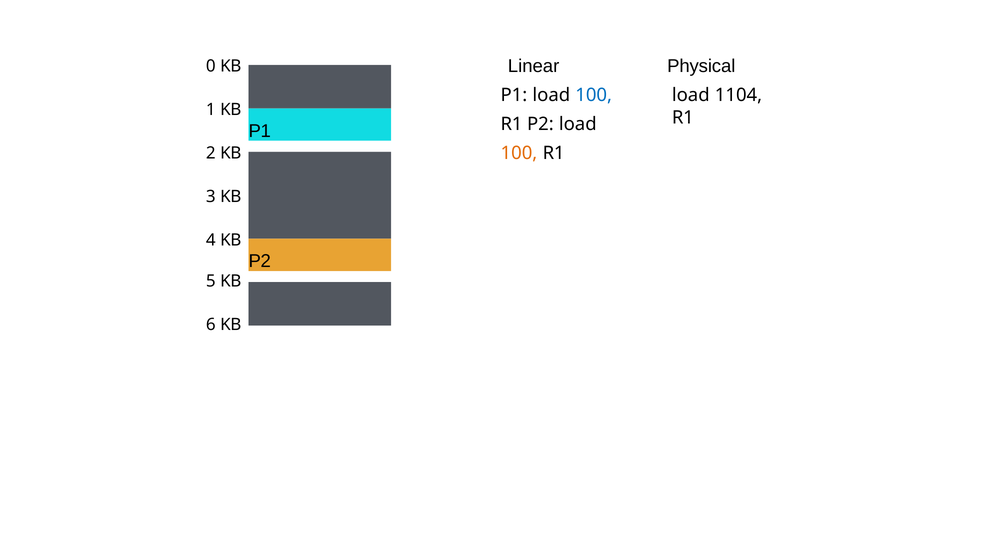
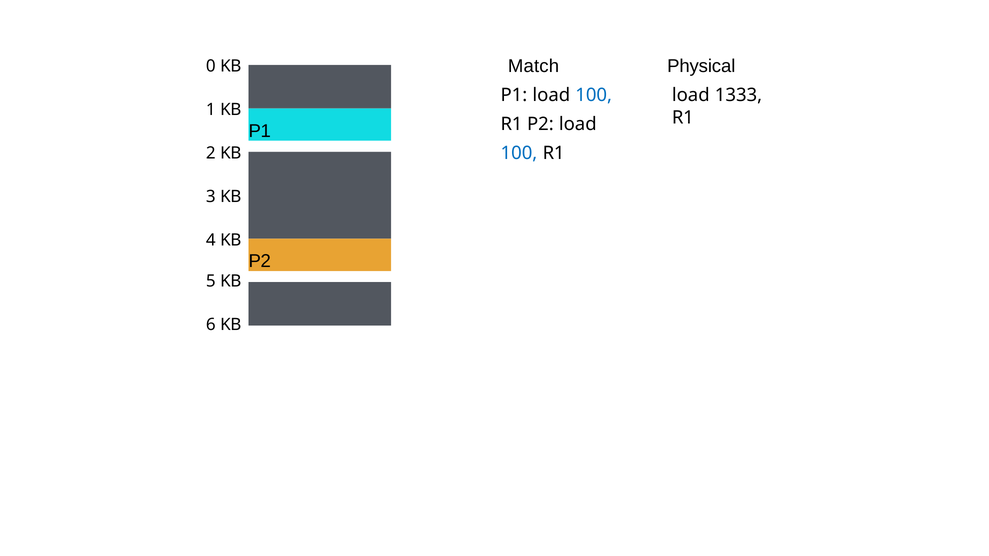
Linear: Linear -> Match (533, 66)
1104: 1104 -> 1333 (739, 95)
100 colour: orange -> blue (519, 153)
